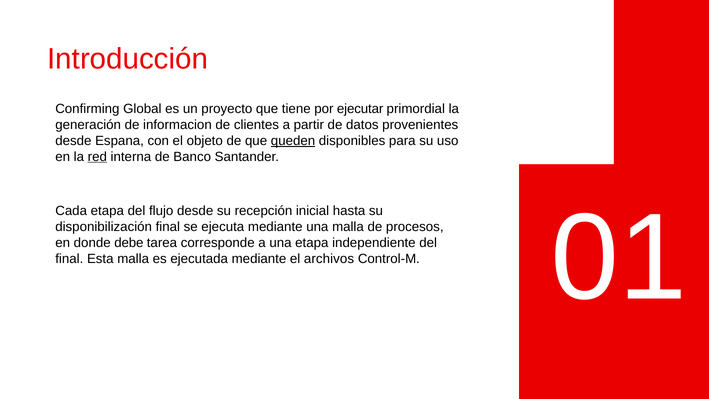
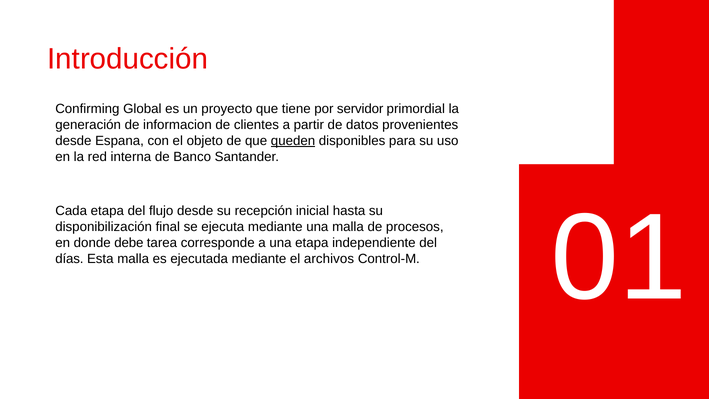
ejecutar: ejecutar -> servidor (360, 109)
red underline: present -> none (97, 157)
final: final -> días (69, 259)
